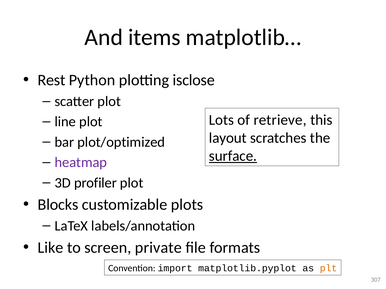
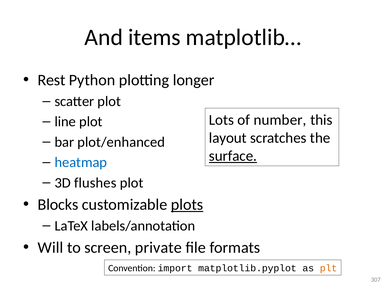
isclose: isclose -> longer (194, 80)
retrieve: retrieve -> number (280, 120)
plot/optimized: plot/optimized -> plot/enhanced (121, 142)
heatmap colour: purple -> blue (81, 163)
profiler: profiler -> flushes (95, 183)
plots underline: none -> present (187, 205)
Like: Like -> Will (50, 248)
